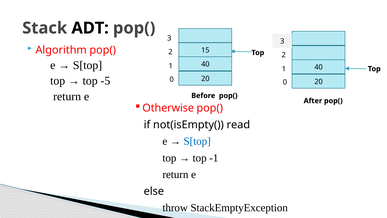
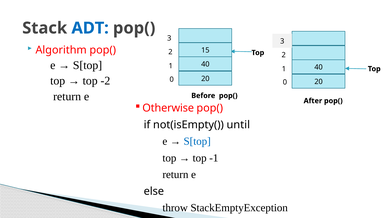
ADT colour: black -> blue (90, 28)
-5: -5 -> -2 (105, 81)
read: read -> until (238, 124)
